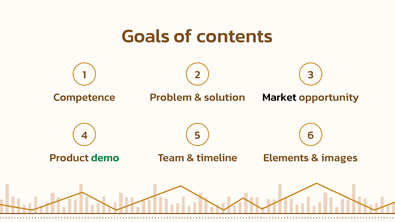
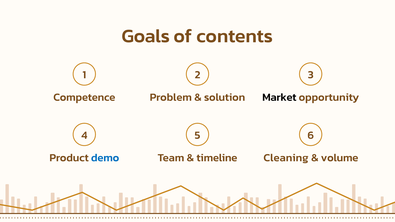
demo colour: green -> blue (105, 158)
Elements: Elements -> Cleaning (286, 158)
images: images -> volume (340, 158)
